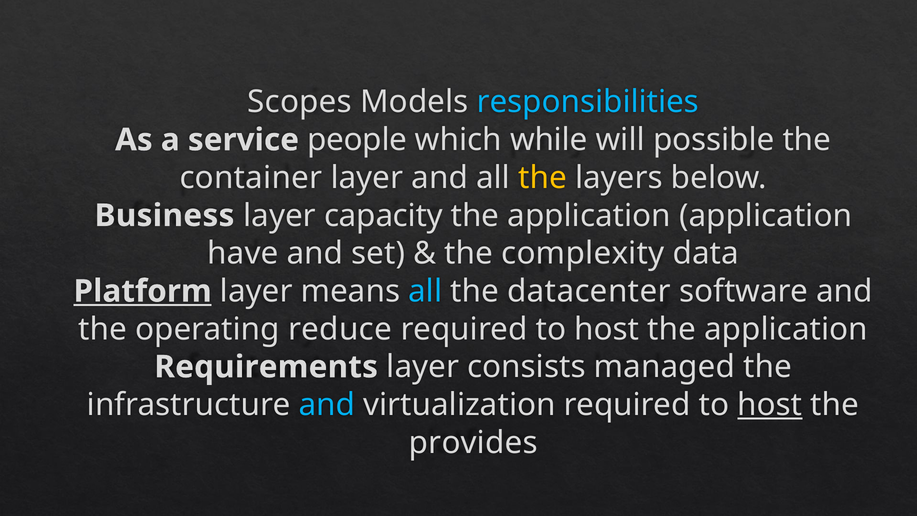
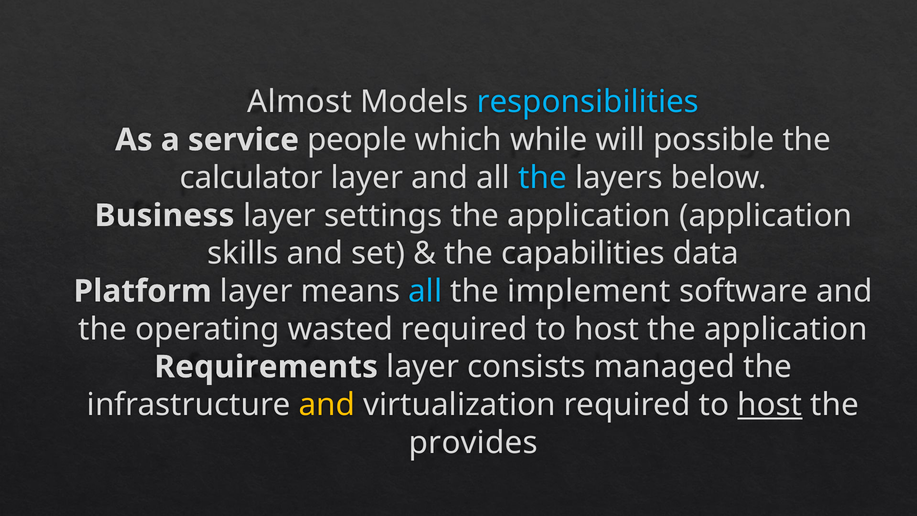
Scopes: Scopes -> Almost (300, 102)
container: container -> calculator (251, 178)
the colour: yellow -> light blue (543, 178)
capacity: capacity -> settings (383, 216)
have: have -> skills (243, 253)
complexity: complexity -> capabilities (583, 253)
Platform underline: present -> none (143, 291)
datacenter: datacenter -> implement (589, 291)
reduce: reduce -> wasted (340, 329)
and colour: light blue -> yellow (327, 405)
